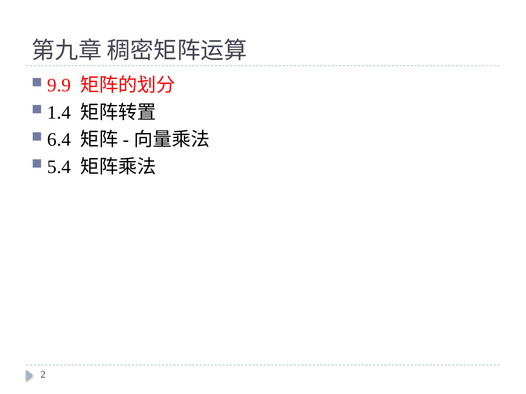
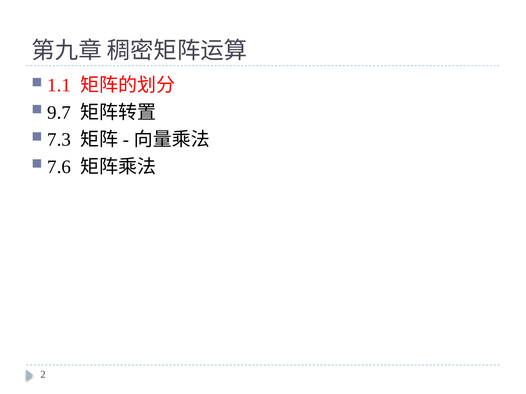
9.9: 9.9 -> 1.1 (59, 85)
1.4: 1.4 -> 9.7 (59, 113)
6.4: 6.4 -> 7.3 (59, 140)
5.4: 5.4 -> 7.6 (59, 167)
